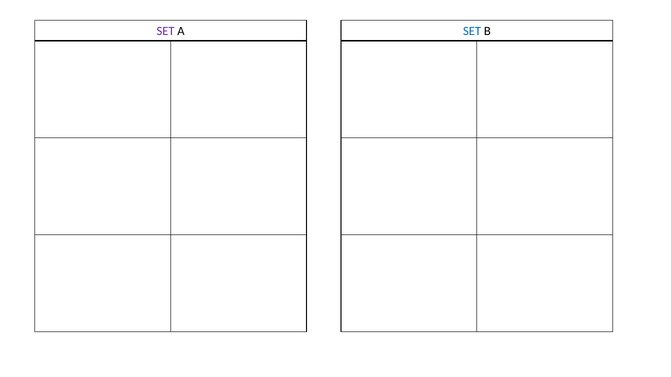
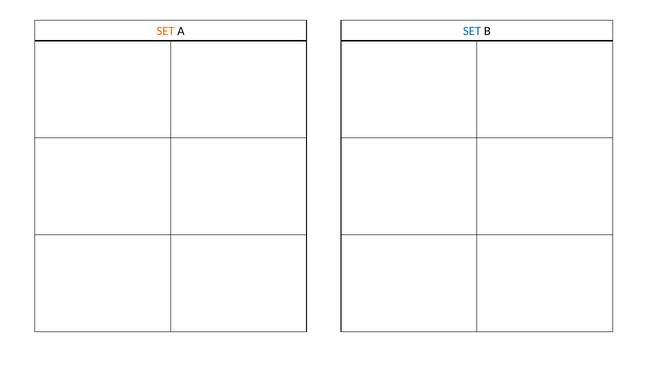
SET colour: purple -> orange (166, 31)
